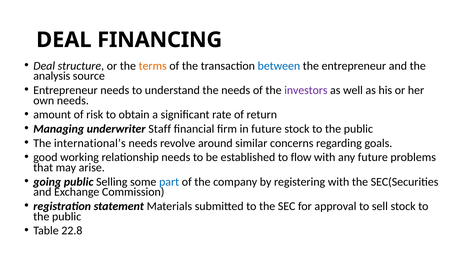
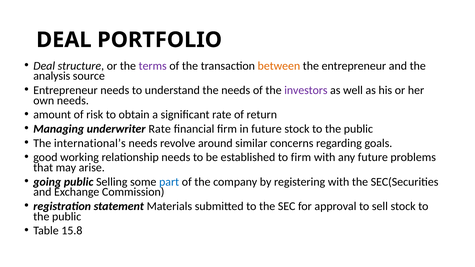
FINANCING: FINANCING -> PORTFOLIO (160, 40)
terms colour: orange -> purple (153, 66)
between colour: blue -> orange (279, 66)
underwriter Staff: Staff -> Rate (160, 129)
to flow: flow -> firm (301, 157)
22.8: 22.8 -> 15.8 (72, 231)
